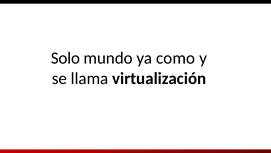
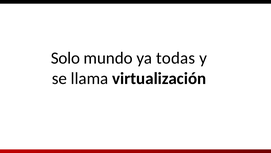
como: como -> todas (176, 58)
